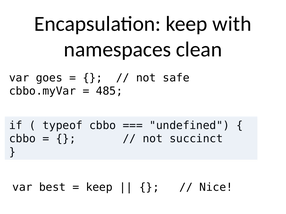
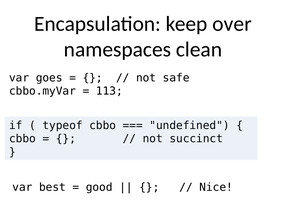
with: with -> over (232, 24)
485: 485 -> 113 (109, 91)
keep: keep -> good (99, 188)
